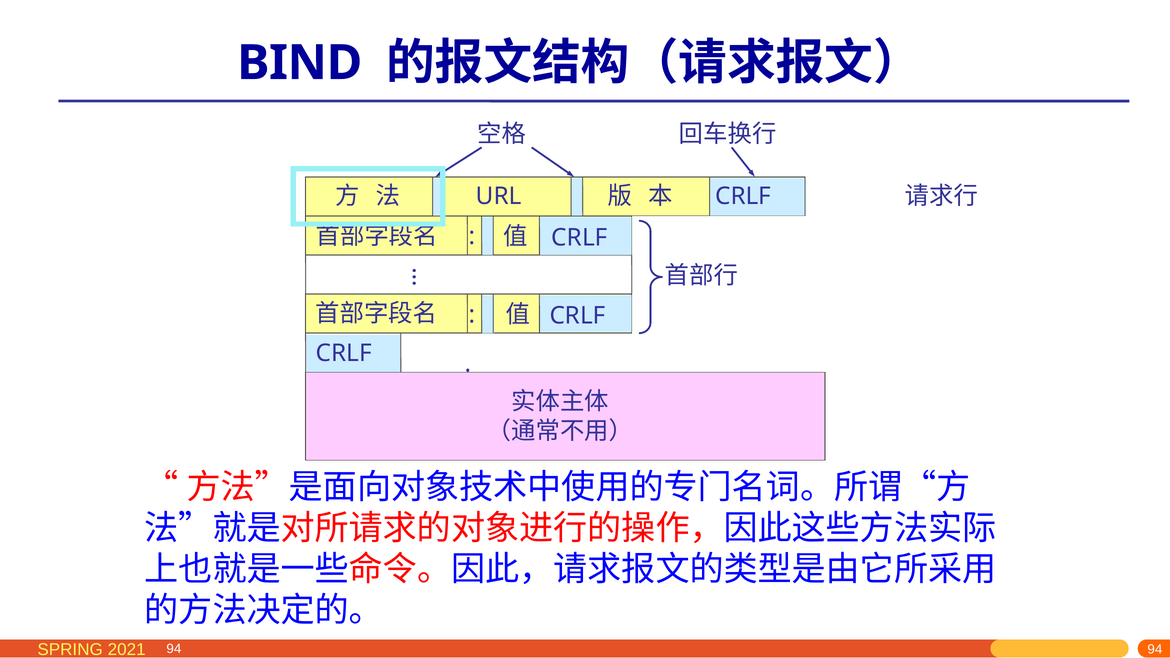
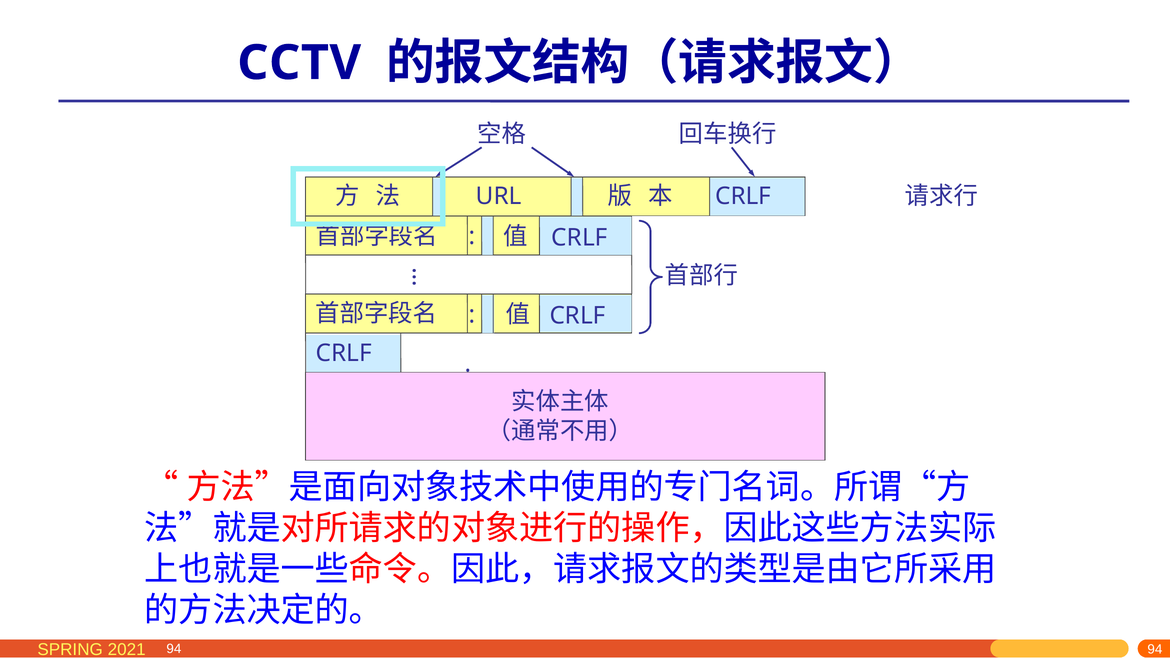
BIND: BIND -> CCTV (299, 63)
